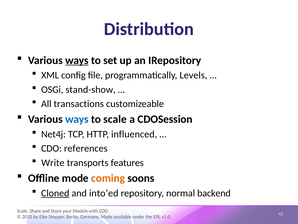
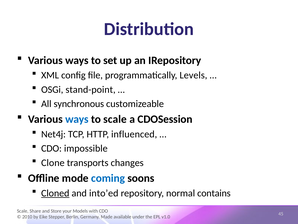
ways underline: present -> none (77, 60)
stand-show: stand-show -> stand-point (91, 89)
transactions: transactions -> synchronous (79, 104)
references: references -> impossible (86, 148)
Write: Write -> Clone (53, 162)
features: features -> changes (127, 162)
coming colour: orange -> blue (108, 178)
backend: backend -> contains (214, 193)
